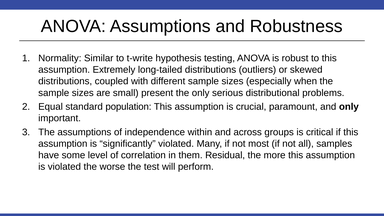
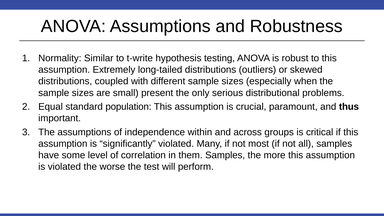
and only: only -> thus (349, 107)
them Residual: Residual -> Samples (225, 155)
